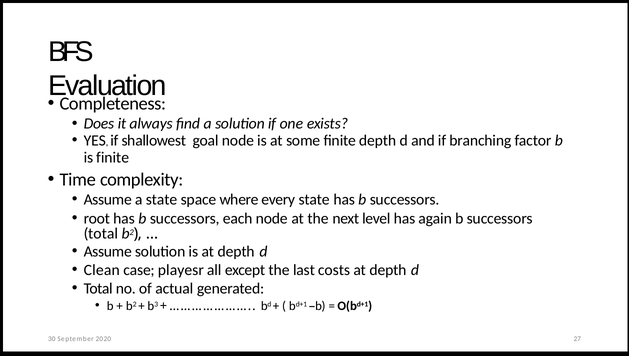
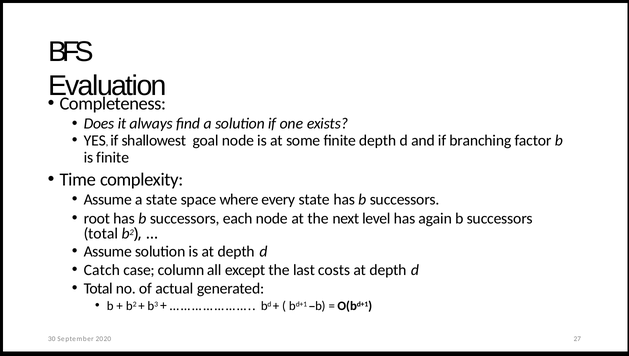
Clean: Clean -> Catch (102, 270)
playesr: playesr -> column (181, 270)
